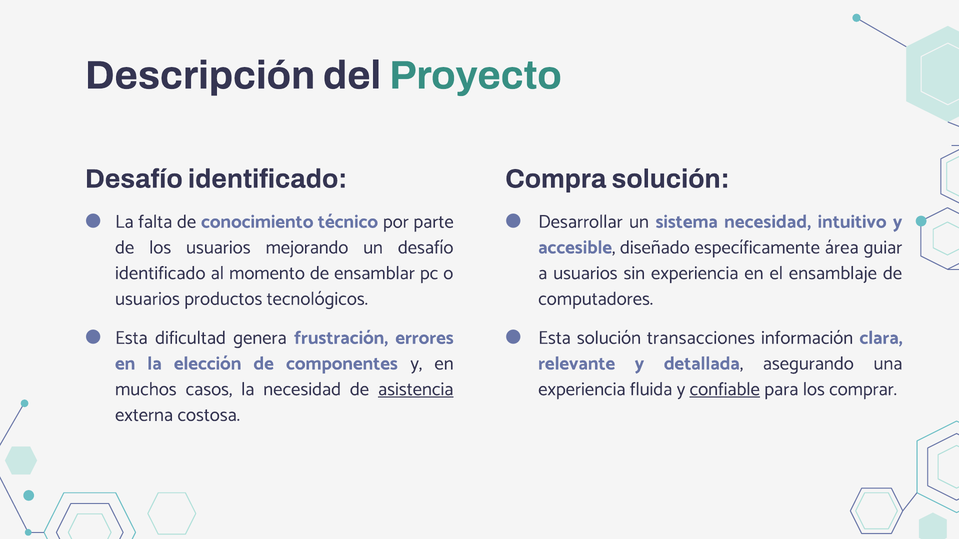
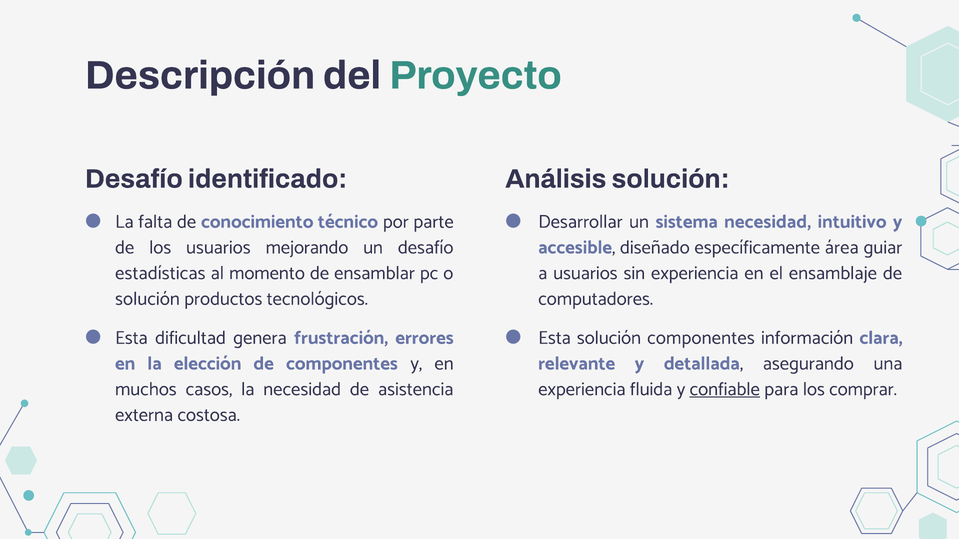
Compra: Compra -> Análisis (556, 179)
identificado: identificado -> estadísticas (160, 273)
usuarios: usuarios -> solución (147, 299)
solución transacciones: transacciones -> componentes (701, 338)
asistencia underline: present -> none (416, 389)
